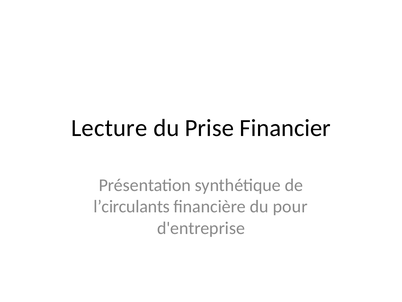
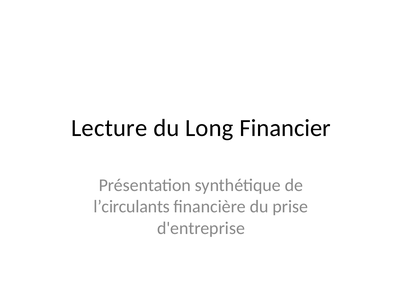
Prise: Prise -> Long (209, 128)
pour: pour -> prise (290, 206)
